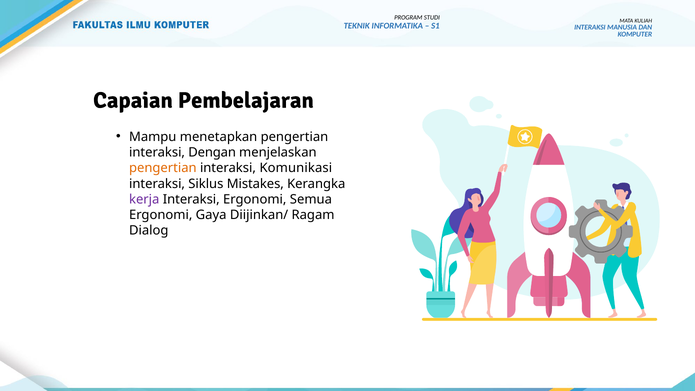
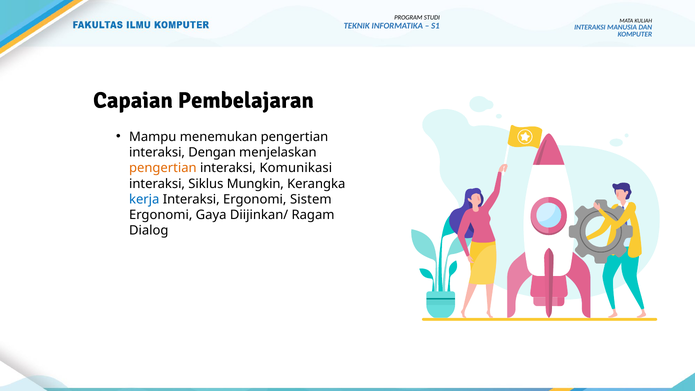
menetapkan: menetapkan -> menemukan (219, 137)
Mistakes: Mistakes -> Mungkin (255, 184)
kerja colour: purple -> blue (144, 199)
Semua: Semua -> Sistem (311, 199)
